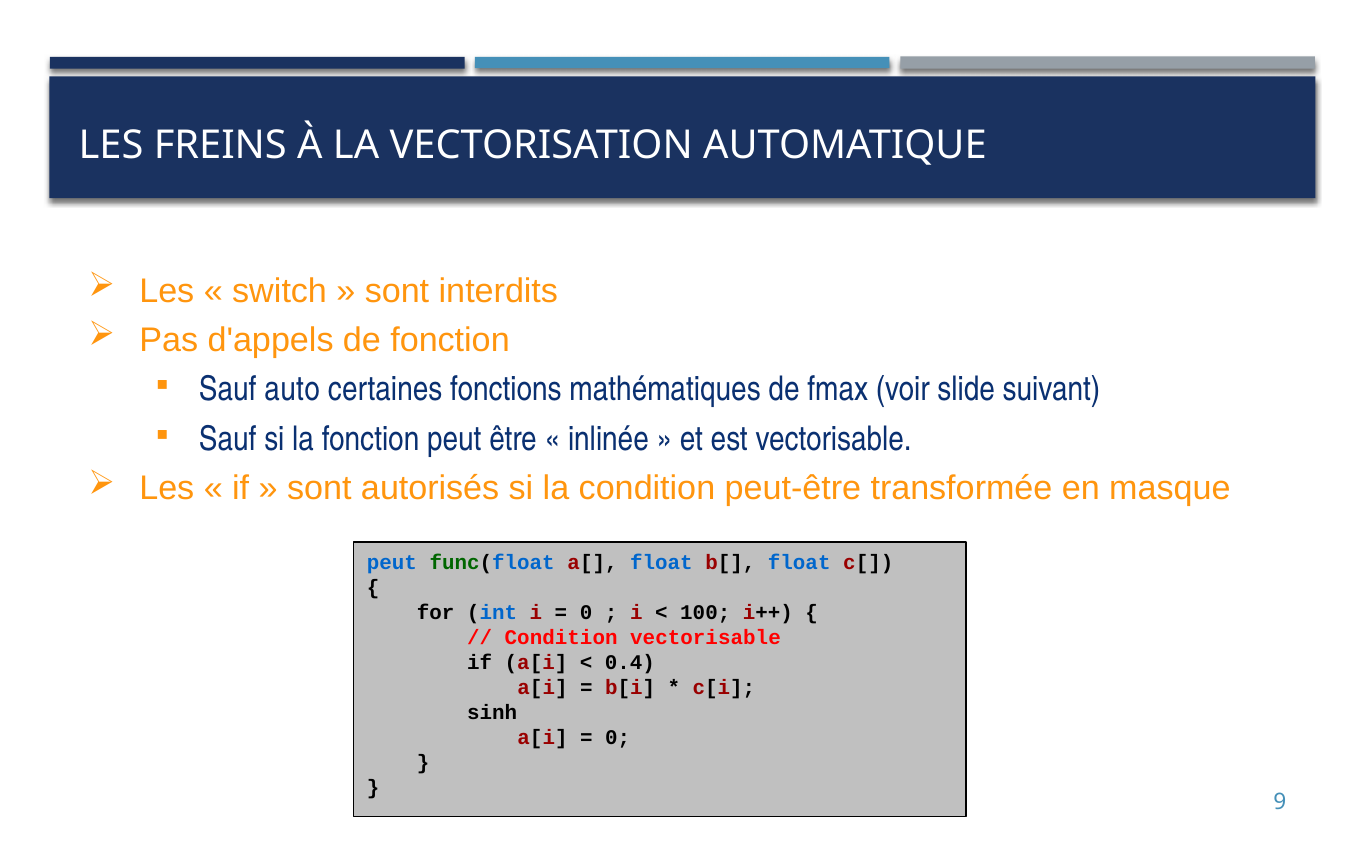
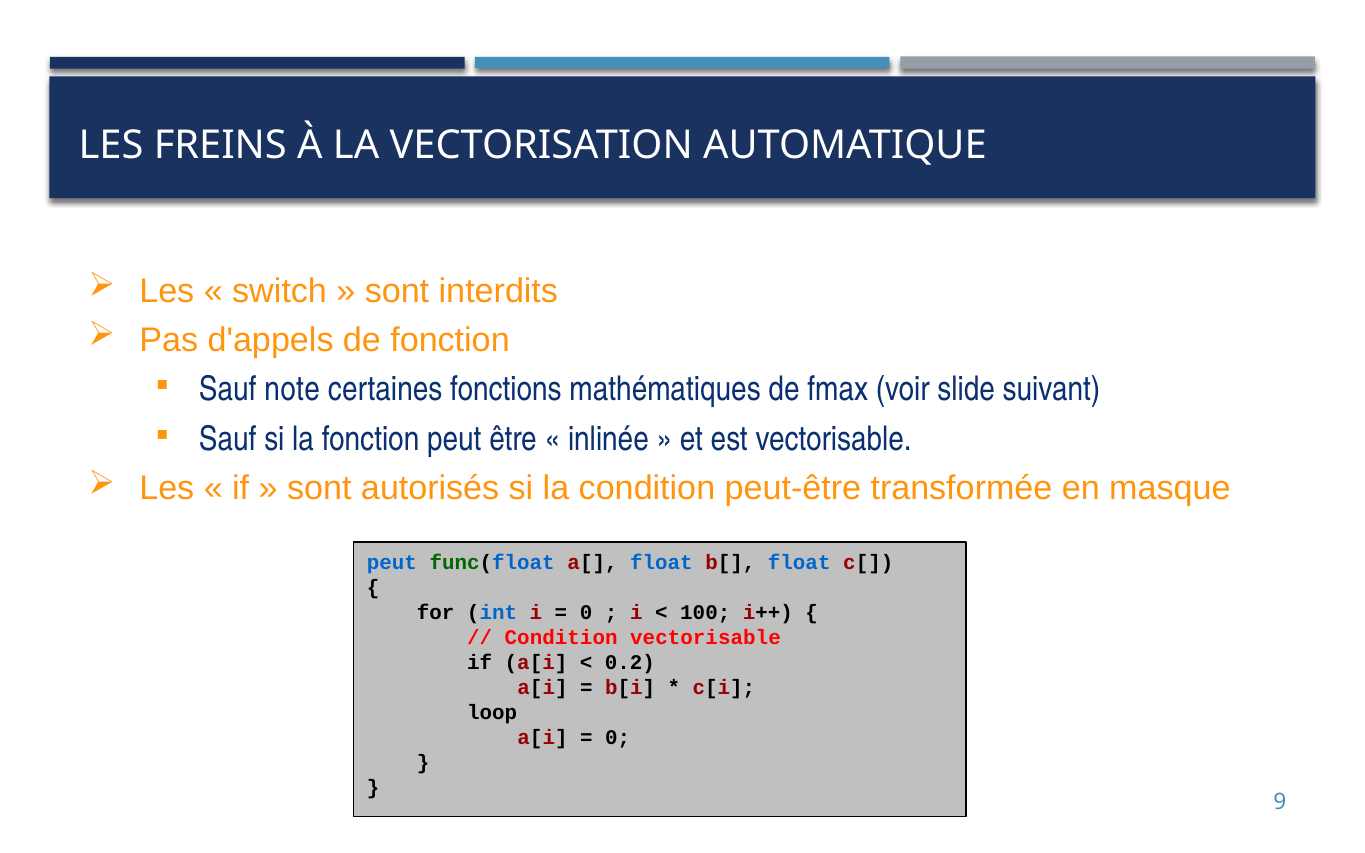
auto: auto -> note (292, 390)
0.4: 0.4 -> 0.2 (630, 663)
sinh: sinh -> loop (492, 713)
